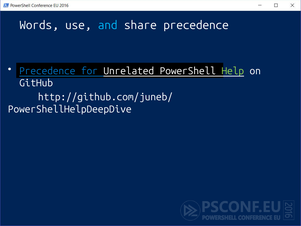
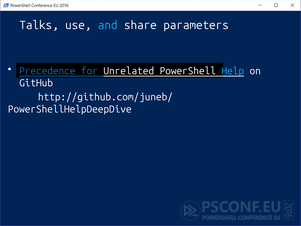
Words: Words -> Talks (39, 25)
share precedence: precedence -> parameters (196, 25)
Help colour: light green -> light blue (233, 71)
